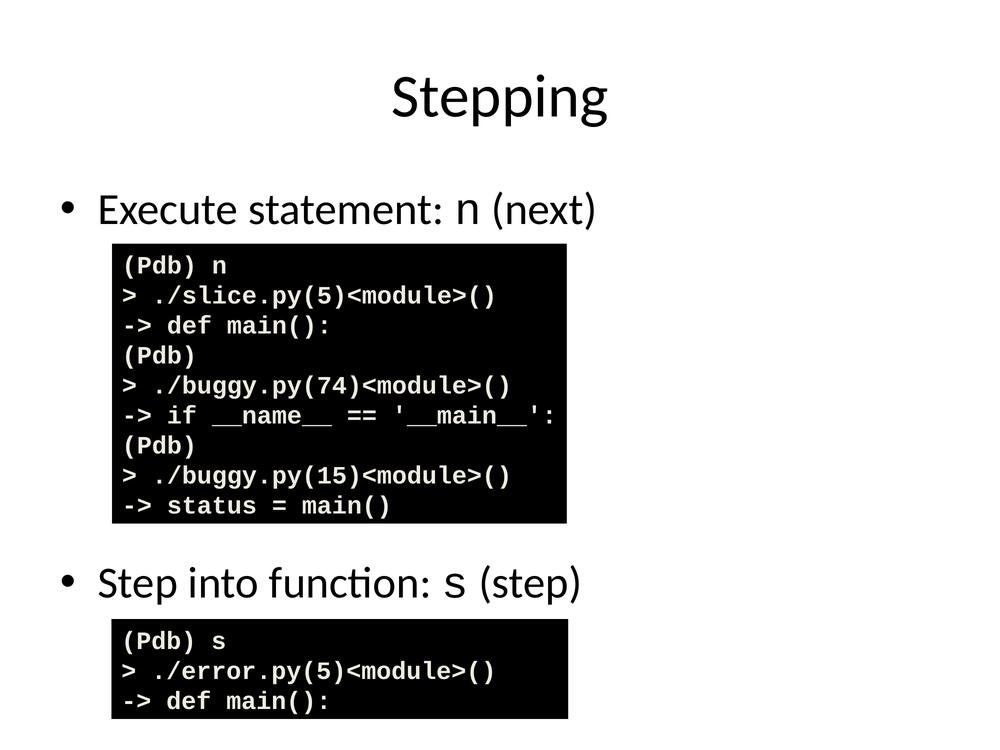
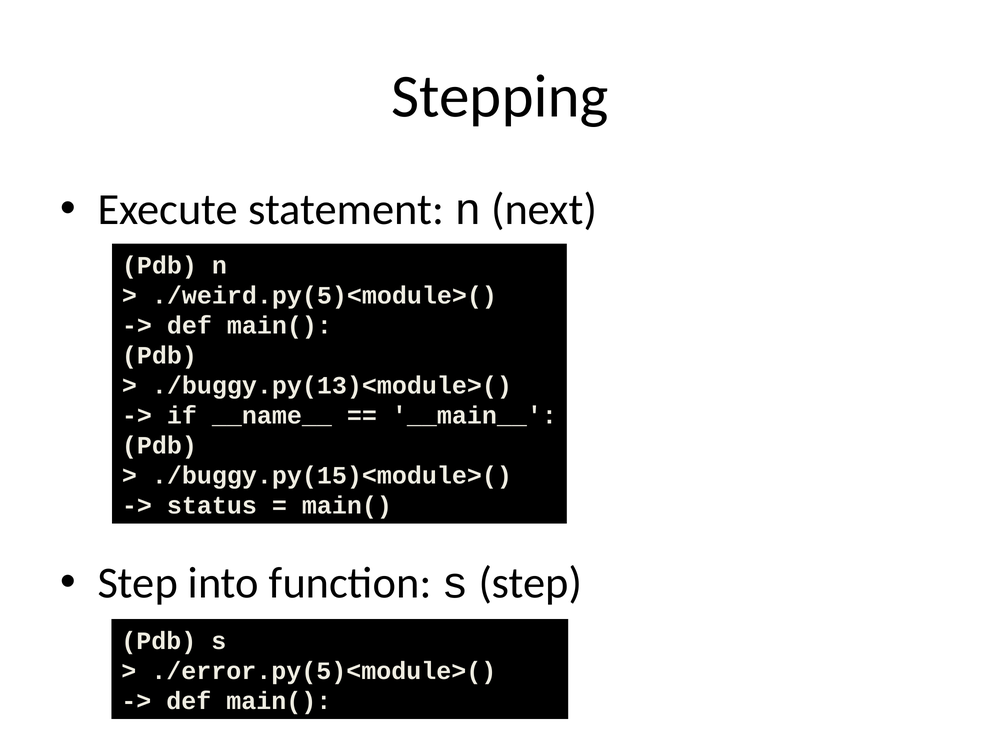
./slice.py(5)<module>(: ./slice.py(5)<module>( -> ./weird.py(5)<module>( (324, 295)
./buggy.py(74)<module>(: ./buggy.py(74)<module>( -> ./buggy.py(13)<module>( (332, 385)
